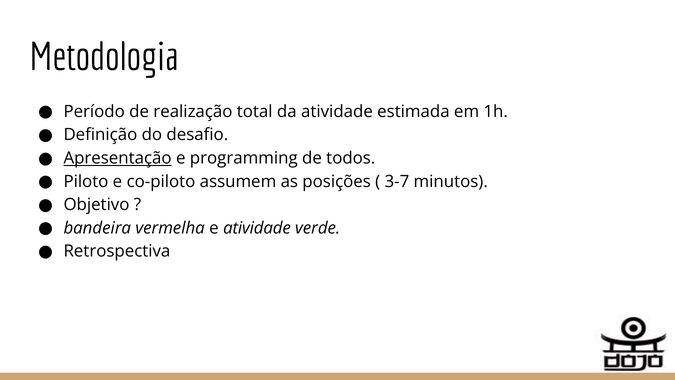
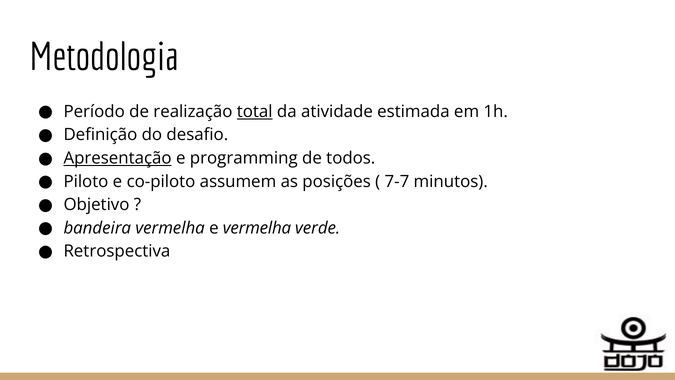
total underline: none -> present (255, 112)
3-7: 3-7 -> 7-7 (397, 181)
e atividade: atividade -> vermelha (257, 228)
